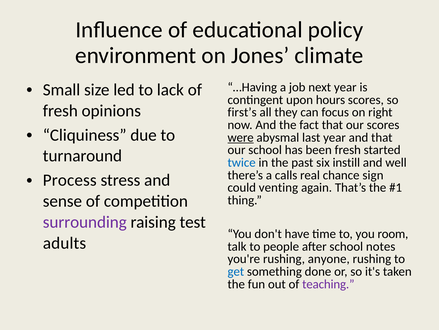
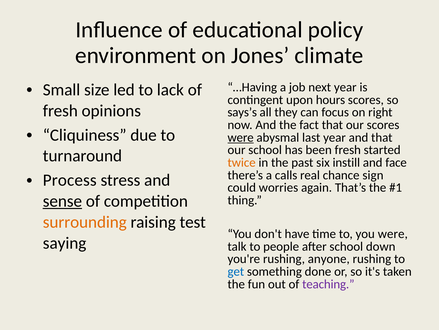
first’s: first’s -> says’s (242, 112)
twice colour: blue -> orange (242, 162)
well: well -> face (396, 162)
venting: venting -> worries (279, 187)
sense underline: none -> present (62, 201)
surrounding colour: purple -> orange (85, 222)
you room: room -> were (393, 233)
adults: adults -> saying (65, 243)
notes: notes -> down (381, 246)
